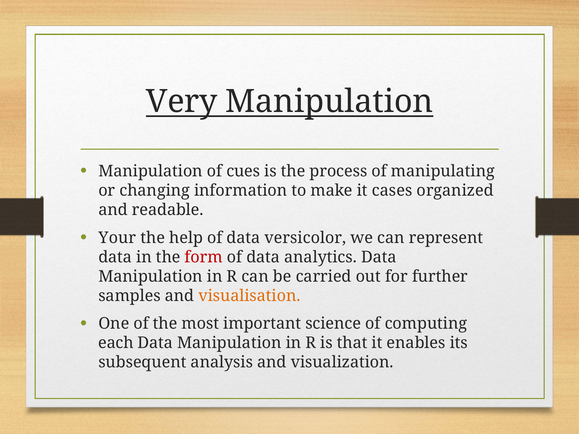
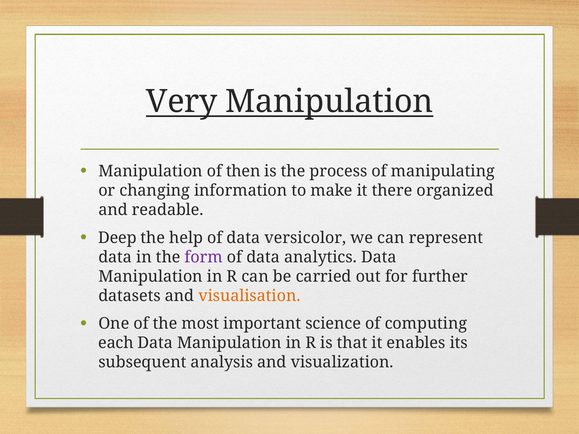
cues: cues -> then (243, 171)
cases: cases -> there (392, 191)
Your: Your -> Deep (117, 238)
form colour: red -> purple (204, 257)
samples: samples -> datasets (130, 296)
